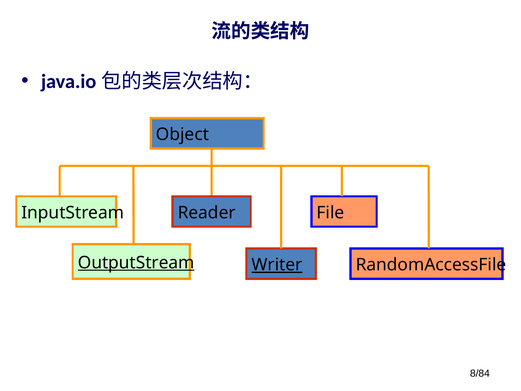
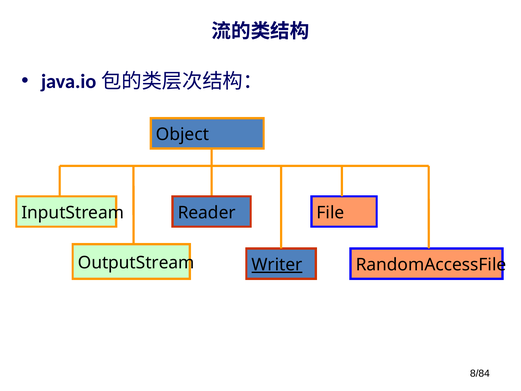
OutputStream underline: present -> none (136, 263)
